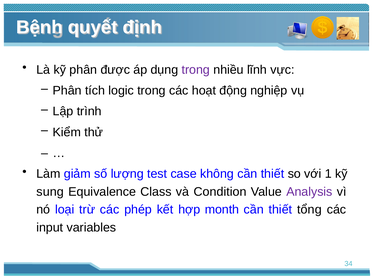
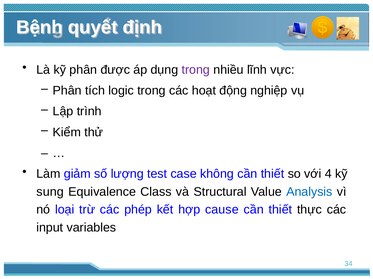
1: 1 -> 4 (328, 174)
Condition: Condition -> Structural (220, 192)
Analysis colour: purple -> blue (309, 192)
month: month -> cause (222, 210)
tổng: tổng -> thực (309, 210)
